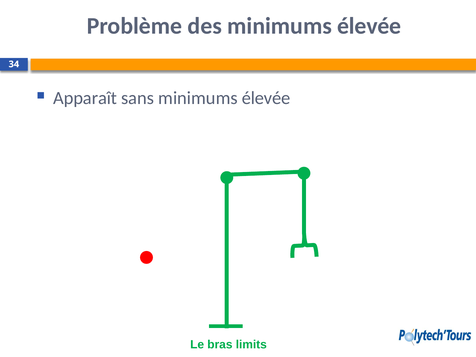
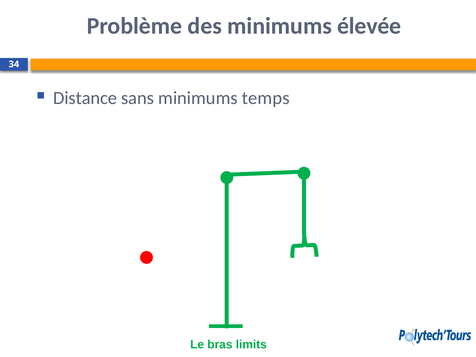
Apparaît: Apparaît -> Distance (85, 98)
sans minimums élevée: élevée -> temps (266, 98)
